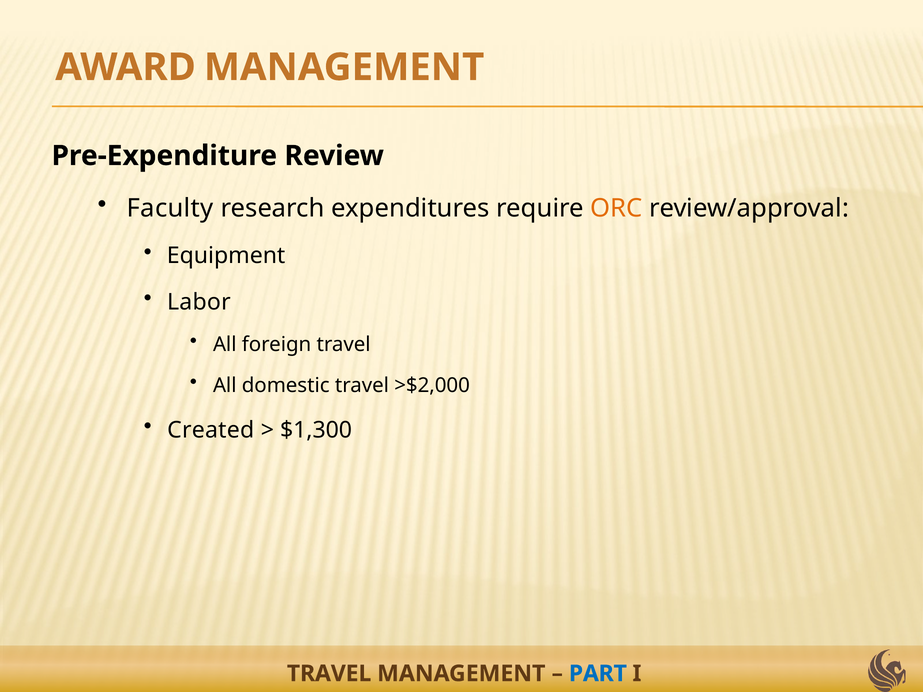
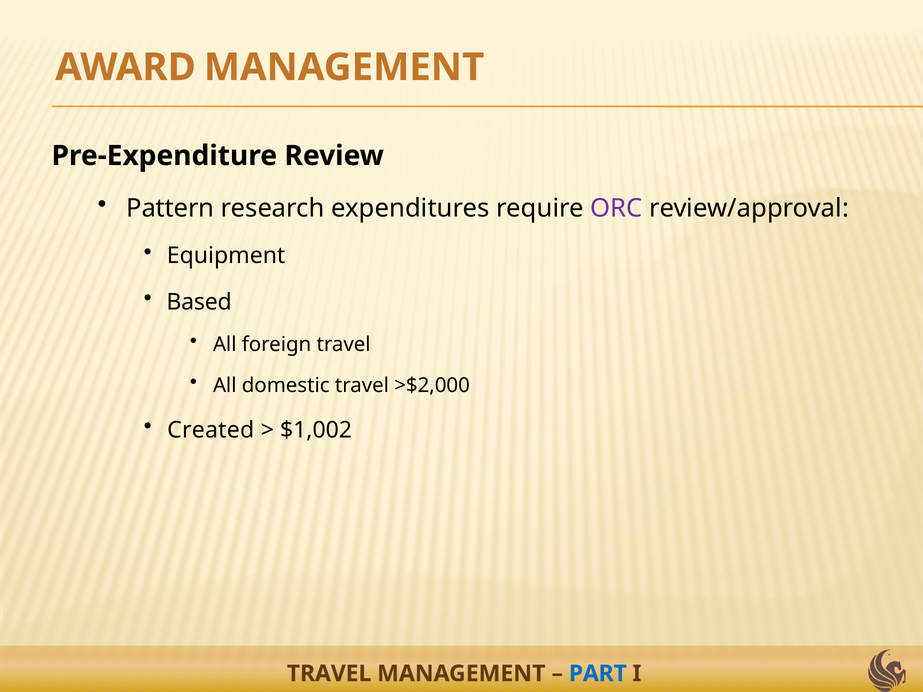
Faculty: Faculty -> Pattern (170, 208)
ORC colour: orange -> purple (617, 208)
Labor: Labor -> Based (199, 302)
$1,300: $1,300 -> $1,002 (316, 430)
